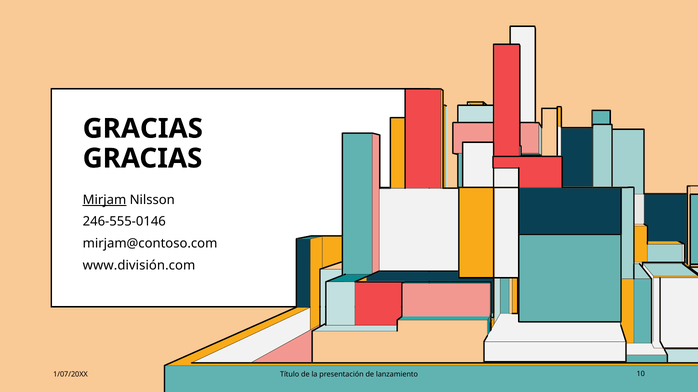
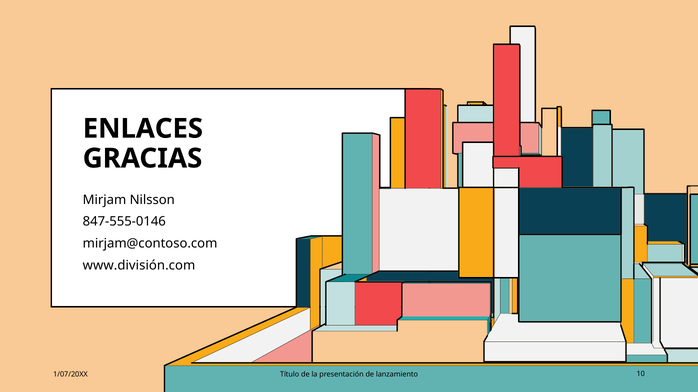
GRACIAS: GRACIAS -> ENLACES (143, 129)
Mirjam underline: present -> none (104, 200)
246-555-0146: 246-555-0146 -> 847-555-0146 (124, 222)
